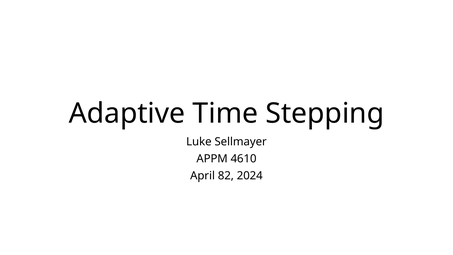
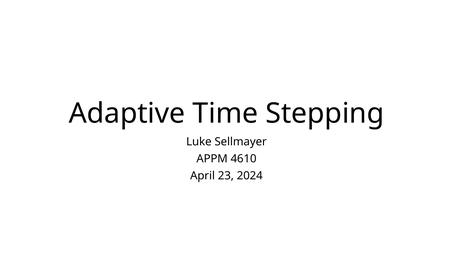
82: 82 -> 23 (226, 175)
